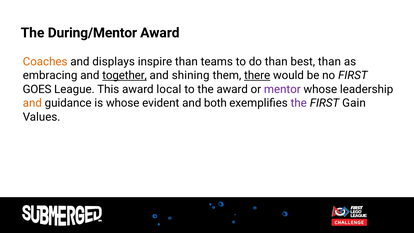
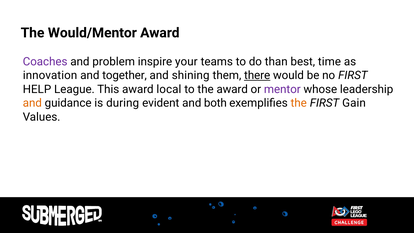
During/Mentor: During/Mentor -> Would/Mentor (92, 33)
Coaches colour: orange -> purple (45, 62)
displays: displays -> problem (114, 62)
inspire than: than -> your (186, 62)
best than: than -> time (329, 62)
embracing: embracing -> innovation (50, 75)
together underline: present -> none (125, 75)
GOES: GOES -> HELP (37, 89)
is whose: whose -> during (123, 103)
the colour: purple -> orange (299, 103)
